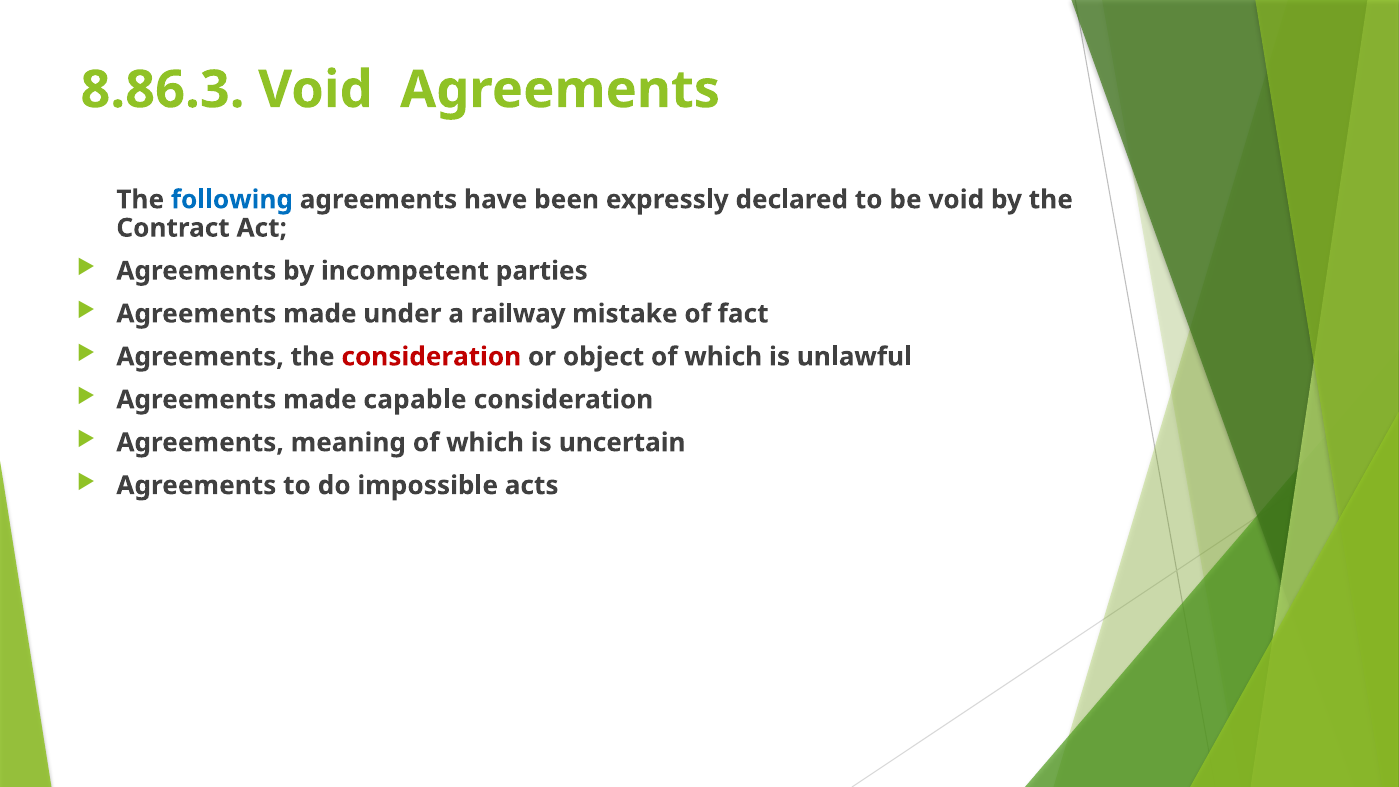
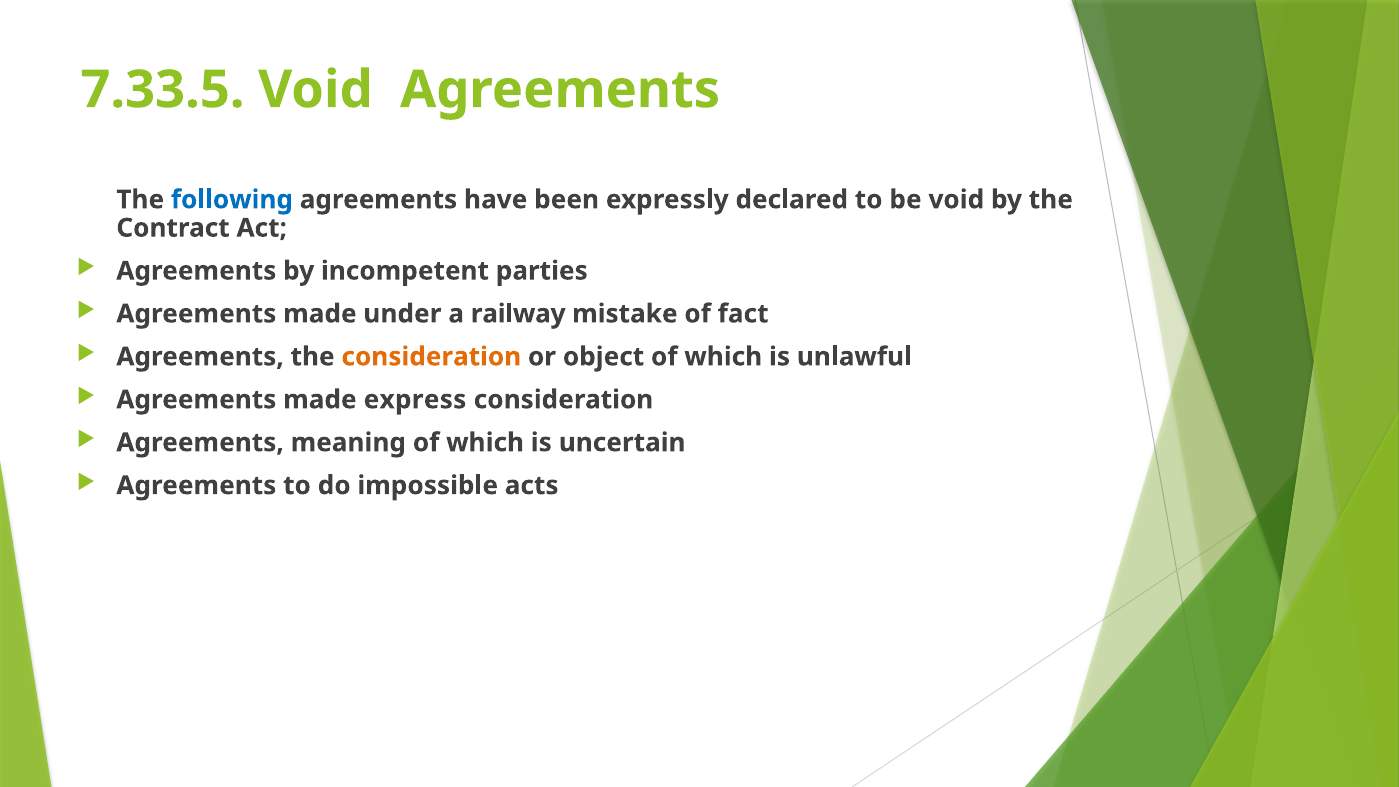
8.86.3: 8.86.3 -> 7.33.5 (162, 90)
consideration colour: red -> orange (431, 357)
capable: capable -> express (415, 400)
